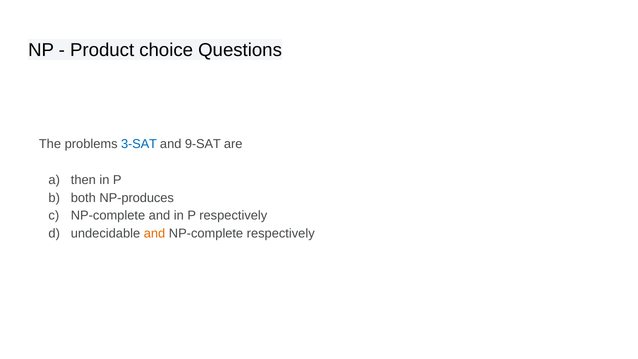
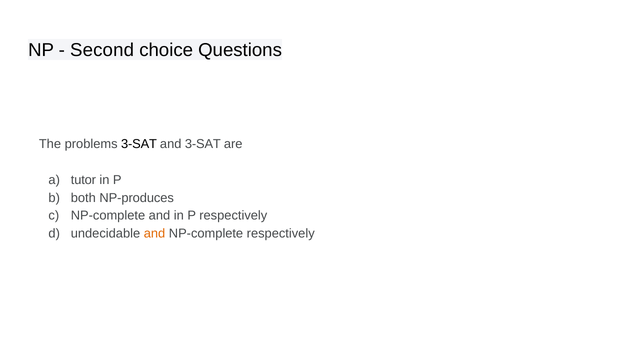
Product: Product -> Second (102, 50)
3-SAT colour: blue -> black (139, 144)
and 9-SAT: 9-SAT -> 3-SAT (203, 144)
then: then -> tutor (83, 180)
